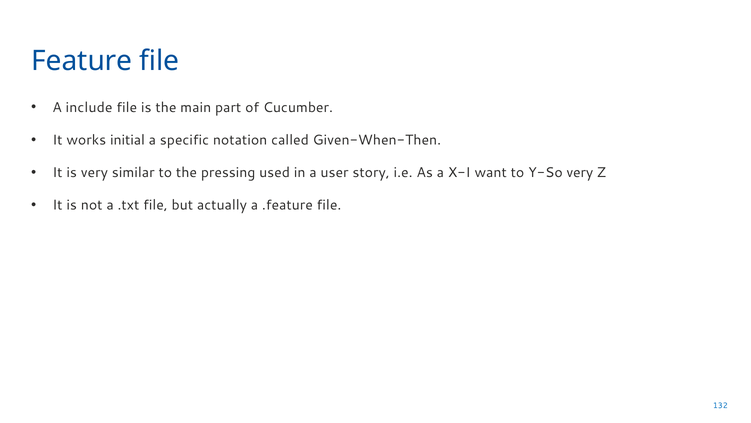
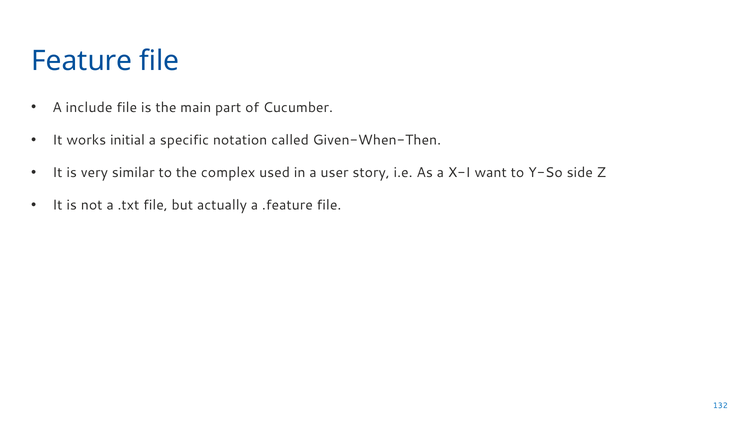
pressing: pressing -> complex (228, 173)
Y-So very: very -> side (580, 173)
